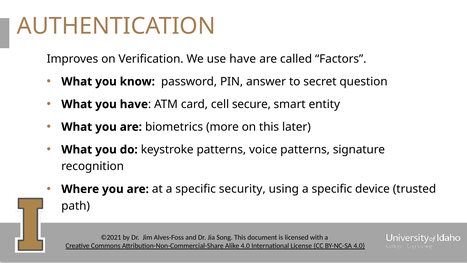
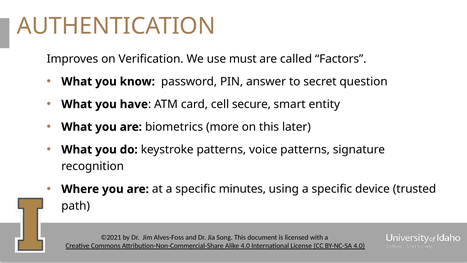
use have: have -> must (243, 59)
security: security -> minutes (242, 189)
